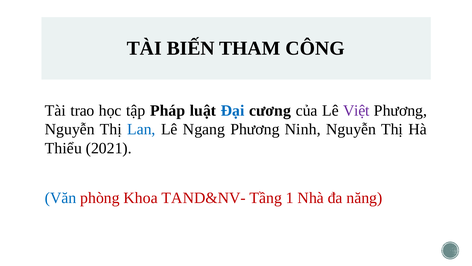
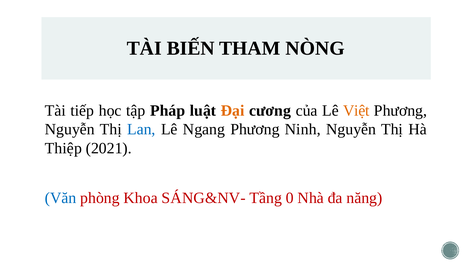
CÔNG: CÔNG -> NÒNG (315, 48)
trao: trao -> tiếp (82, 110)
Đại colour: blue -> orange (233, 110)
Việt colour: purple -> orange (356, 110)
Thiểu: Thiểu -> Thiệp (63, 148)
TAND&NV-: TAND&NV- -> SÁNG&NV- (204, 198)
1: 1 -> 0 (290, 198)
